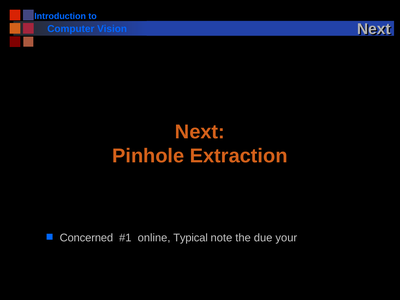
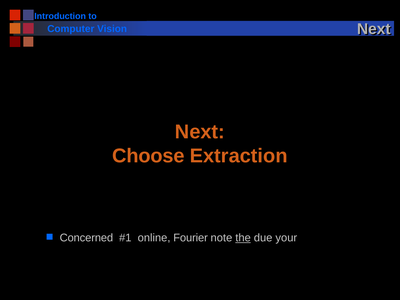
Pinhole: Pinhole -> Choose (148, 156)
Typical: Typical -> Fourier (191, 238)
the underline: none -> present (243, 238)
